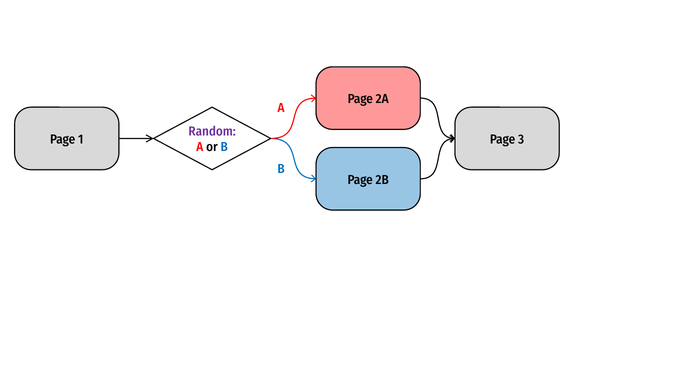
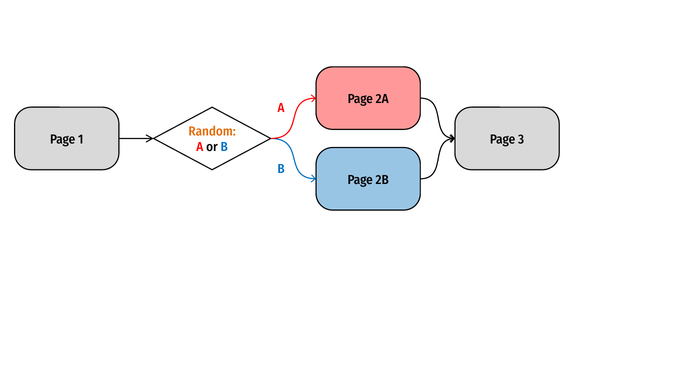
Random colour: purple -> orange (212, 132)
